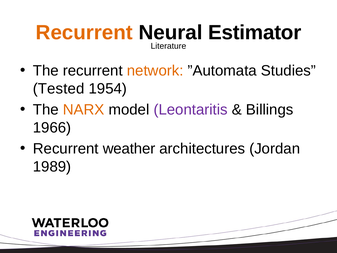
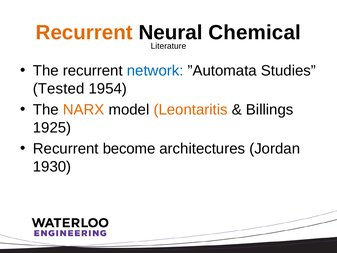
Estimator: Estimator -> Chemical (255, 33)
network colour: orange -> blue (155, 71)
Leontaritis colour: purple -> orange (191, 110)
1966: 1966 -> 1925 (52, 128)
weather: weather -> become (129, 149)
1989: 1989 -> 1930 (52, 167)
